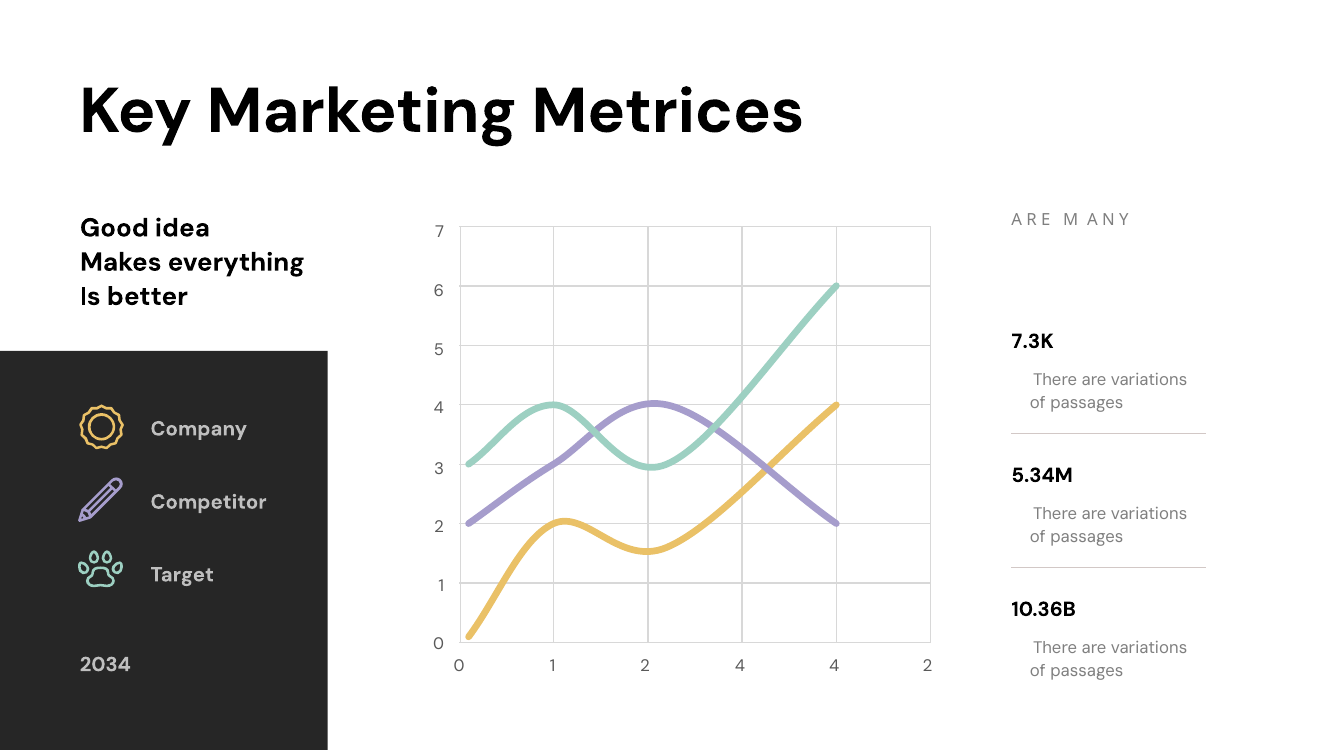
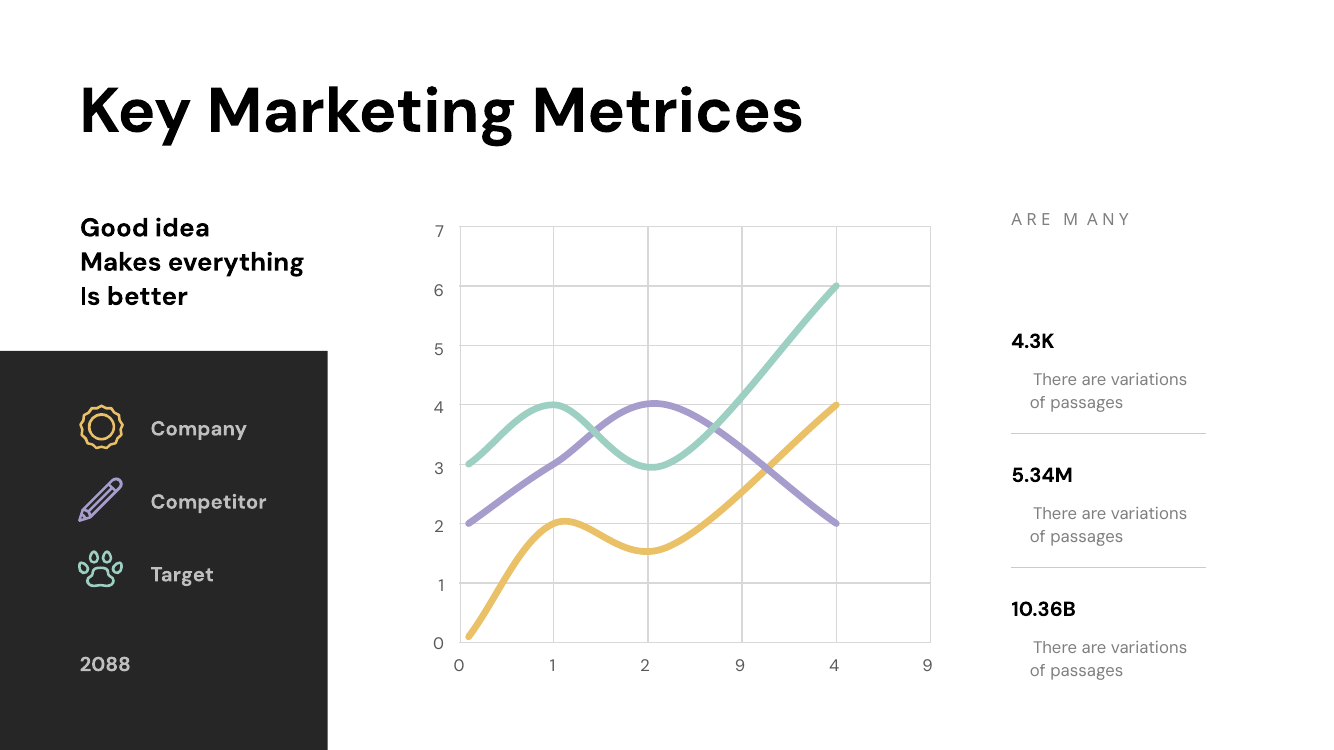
7.3K: 7.3K -> 4.3K (1033, 341)
2034: 2034 -> 2088 (105, 665)
2 4: 4 -> 9 (740, 666)
4 2: 2 -> 9 (928, 666)
